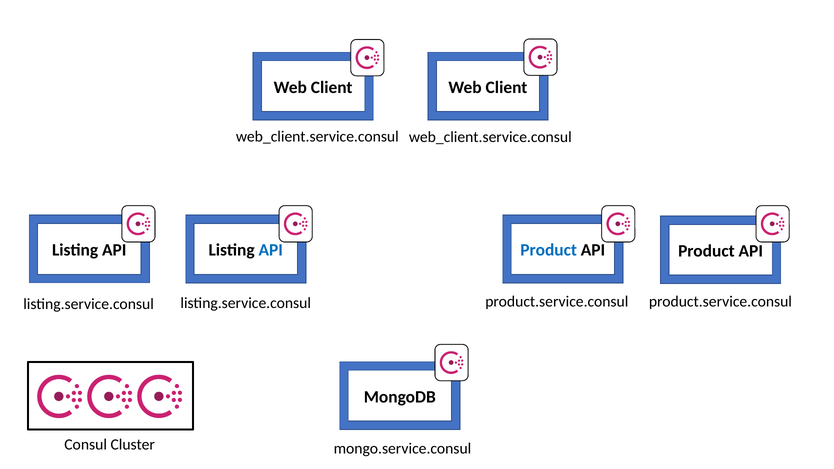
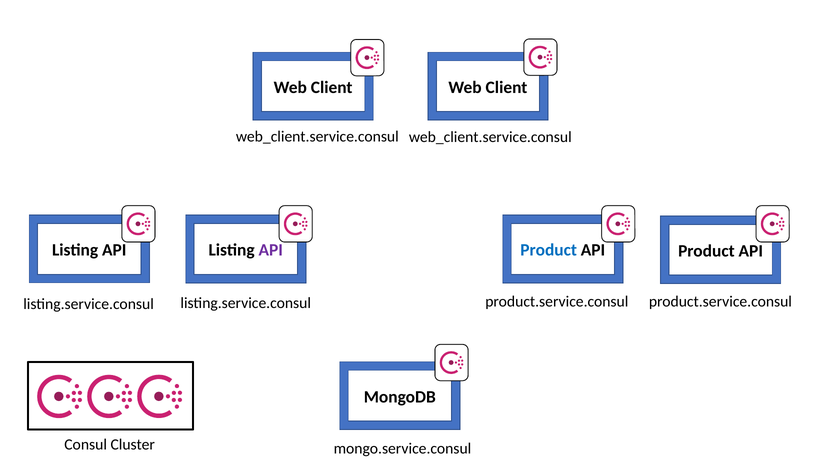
API colour: blue -> purple (271, 250)
